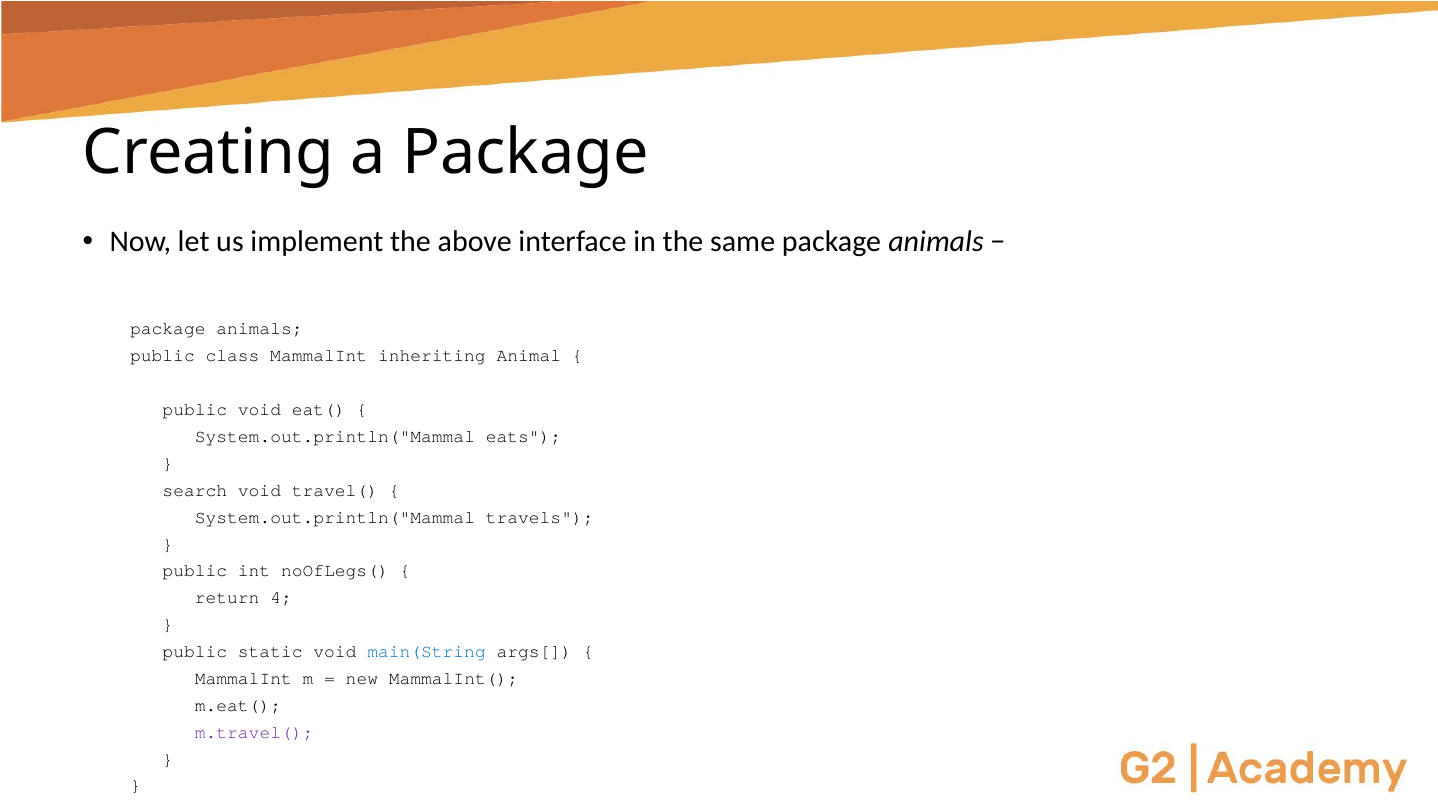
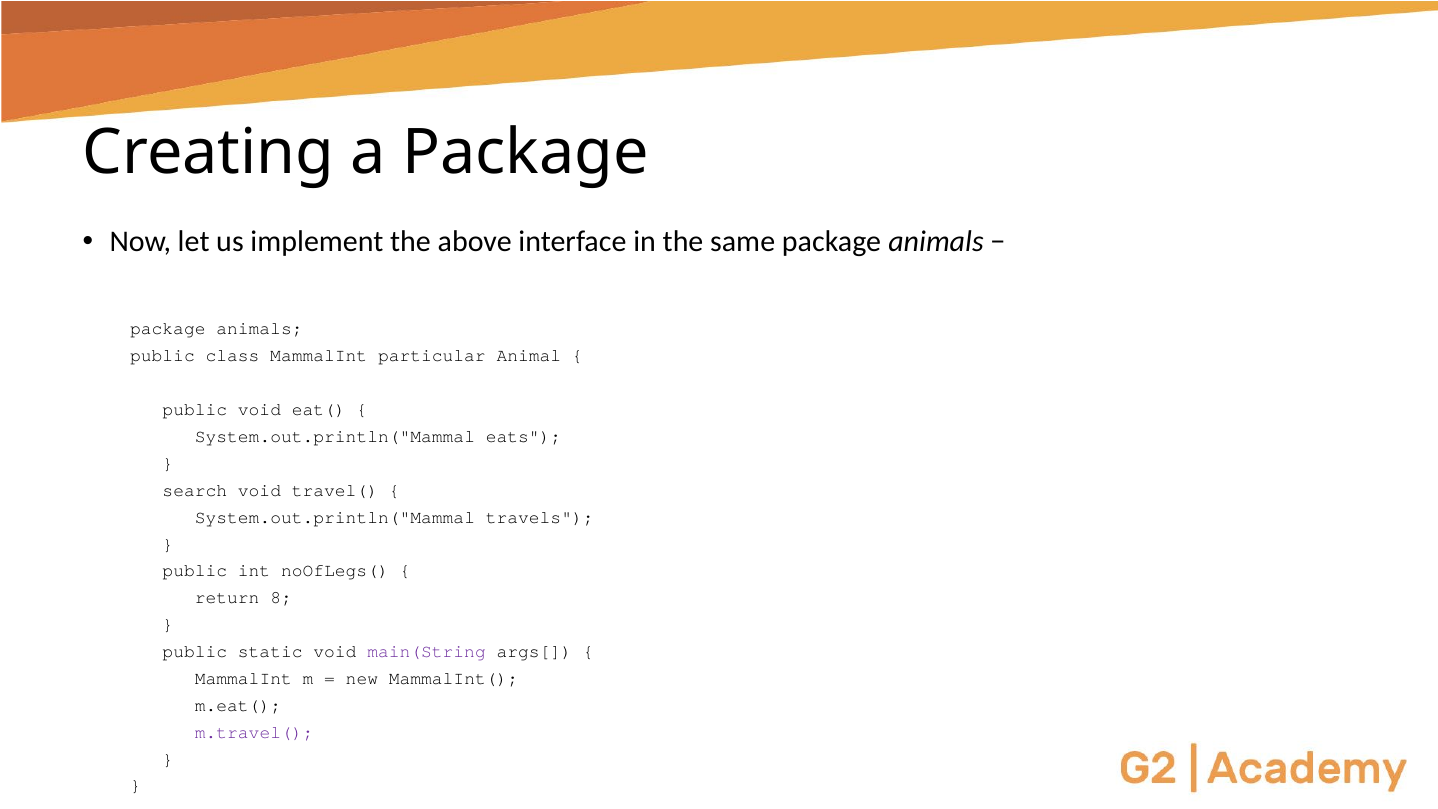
inheriting: inheriting -> particular (432, 356)
4: 4 -> 8 (281, 598)
main(String colour: blue -> purple (427, 652)
